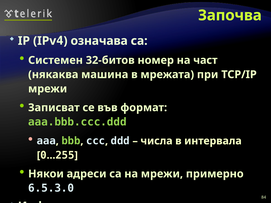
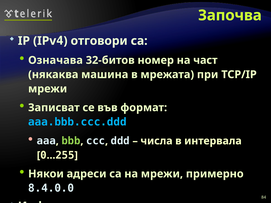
означава: означава -> отговори (99, 41)
Системен: Системен -> Означава (55, 60)
aaa.bbb.ccc.ddd colour: light green -> light blue (77, 122)
6.5.3.0: 6.5.3.0 -> 8.4.0.0 (51, 188)
